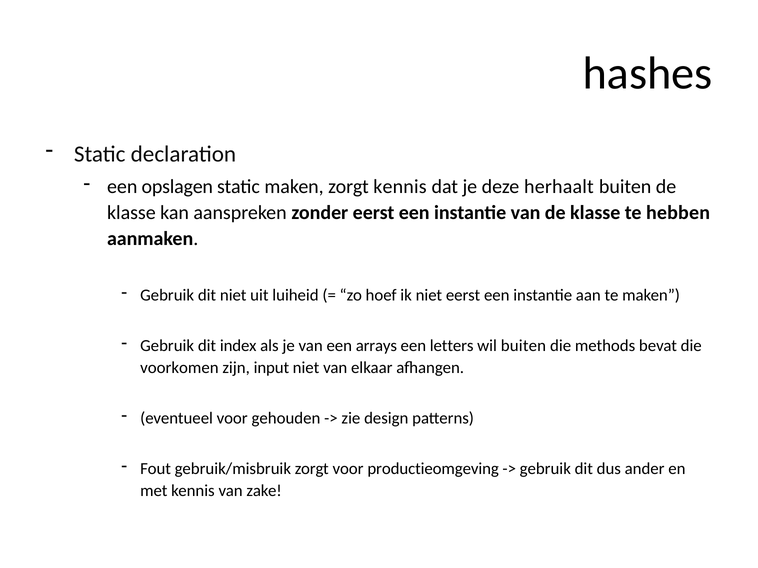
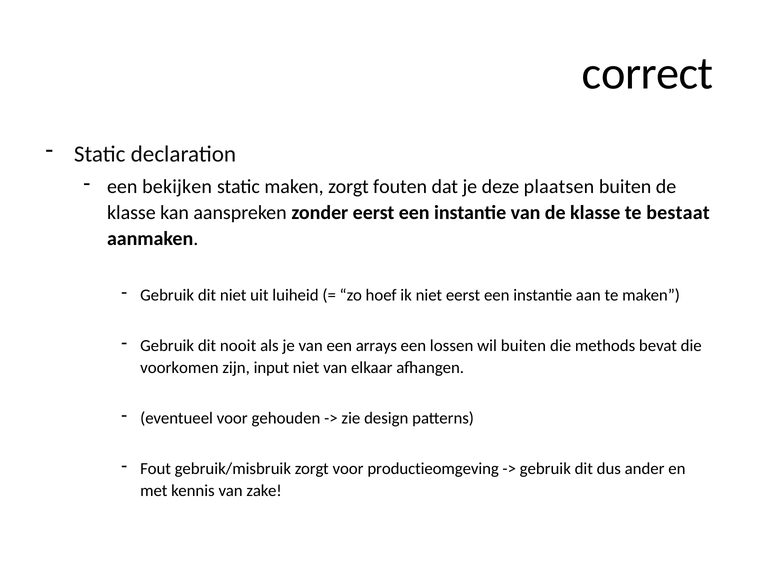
hashes: hashes -> correct (648, 73)
opslagen: opslagen -> bekijken (177, 187)
zorgt kennis: kennis -> fouten (400, 187)
herhaalt: herhaalt -> plaatsen (559, 187)
hebben: hebben -> bestaat (678, 213)
index: index -> nooit (238, 346)
letters: letters -> lossen (452, 346)
